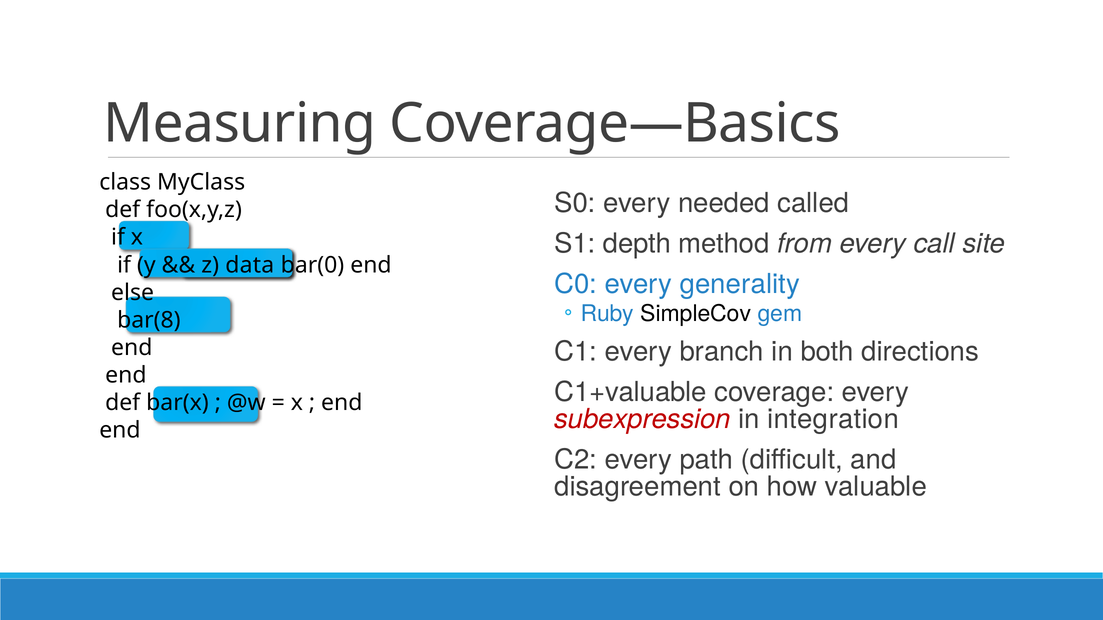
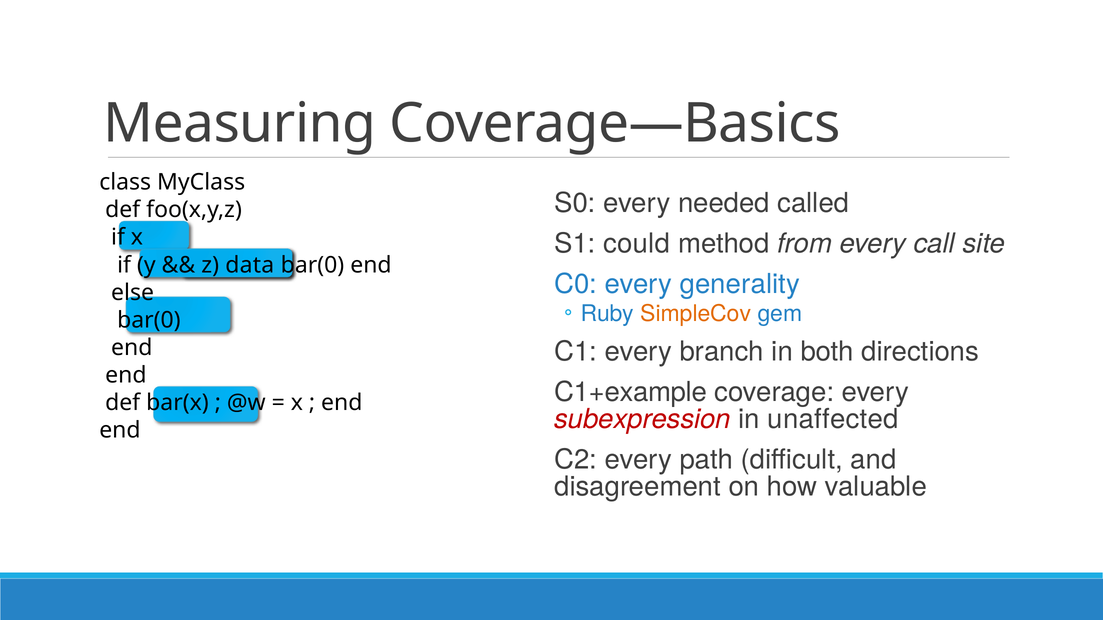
depth: depth -> could (637, 244)
SimpleCov colour: black -> orange (696, 314)
bar(8: bar(8 -> bar(0 (149, 320)
C1+valuable: C1+valuable -> C1+example (631, 393)
integration: integration -> unaffected (833, 419)
